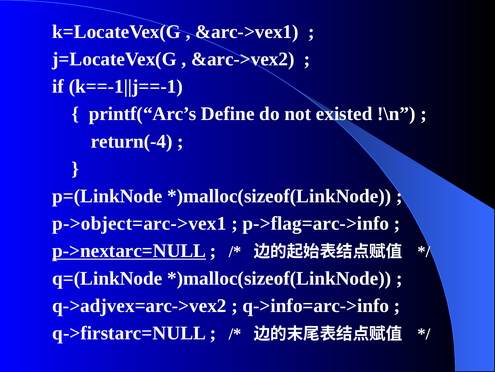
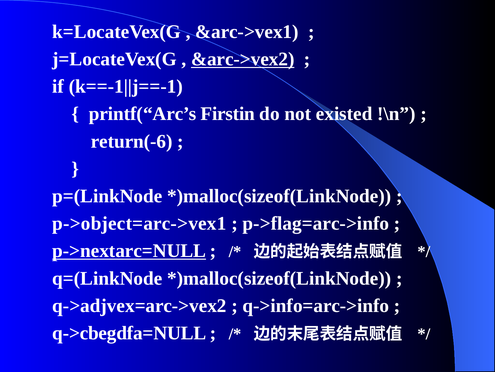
&arc->vex2 underline: none -> present (243, 59)
Define: Define -> Firstin (228, 114)
return(-4: return(-4 -> return(-6 (132, 141)
q->firstarc=NULL: q->firstarc=NULL -> q->cbegdfa=NULL (129, 332)
